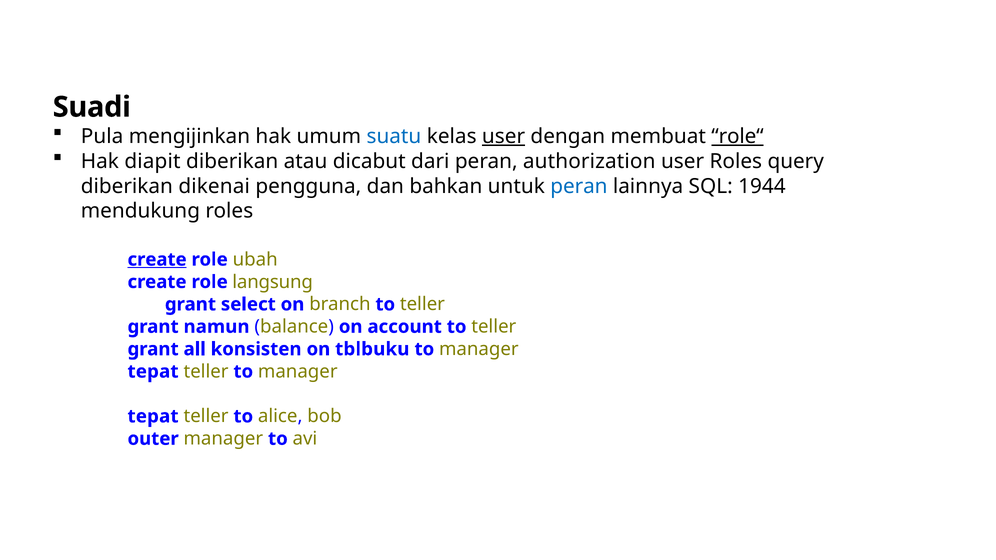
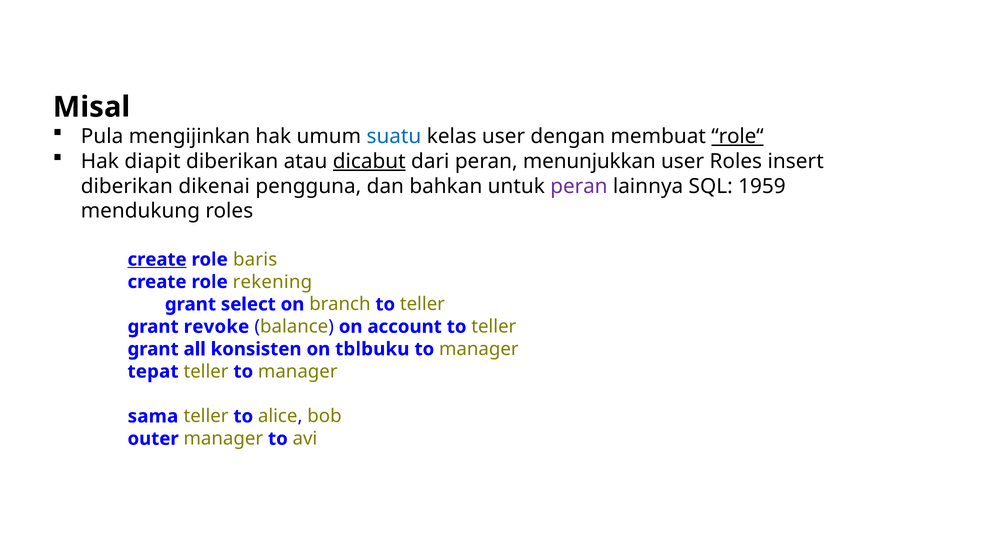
Suadi: Suadi -> Misal (92, 107)
user underline: present -> none (504, 136)
dicabut underline: none -> present (369, 161)
authorization: authorization -> menunjukkan (589, 161)
query: query -> insert (796, 161)
peran colour: blue -> purple (579, 186)
1944: 1944 -> 1959 (762, 186)
ubah: ubah -> baris (255, 260)
langsung: langsung -> rekening (272, 282)
namun: namun -> revoke (216, 327)
tepat: tepat -> sama (153, 416)
